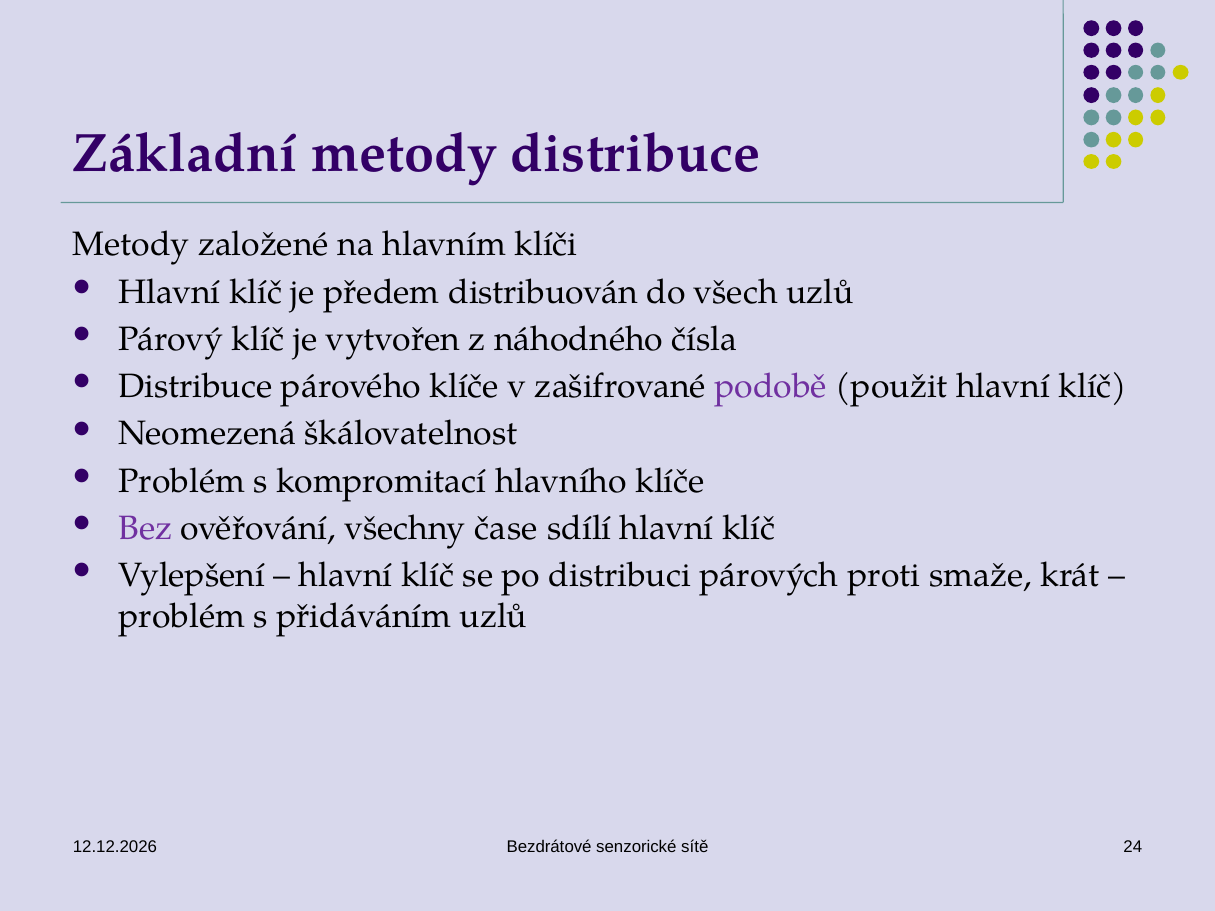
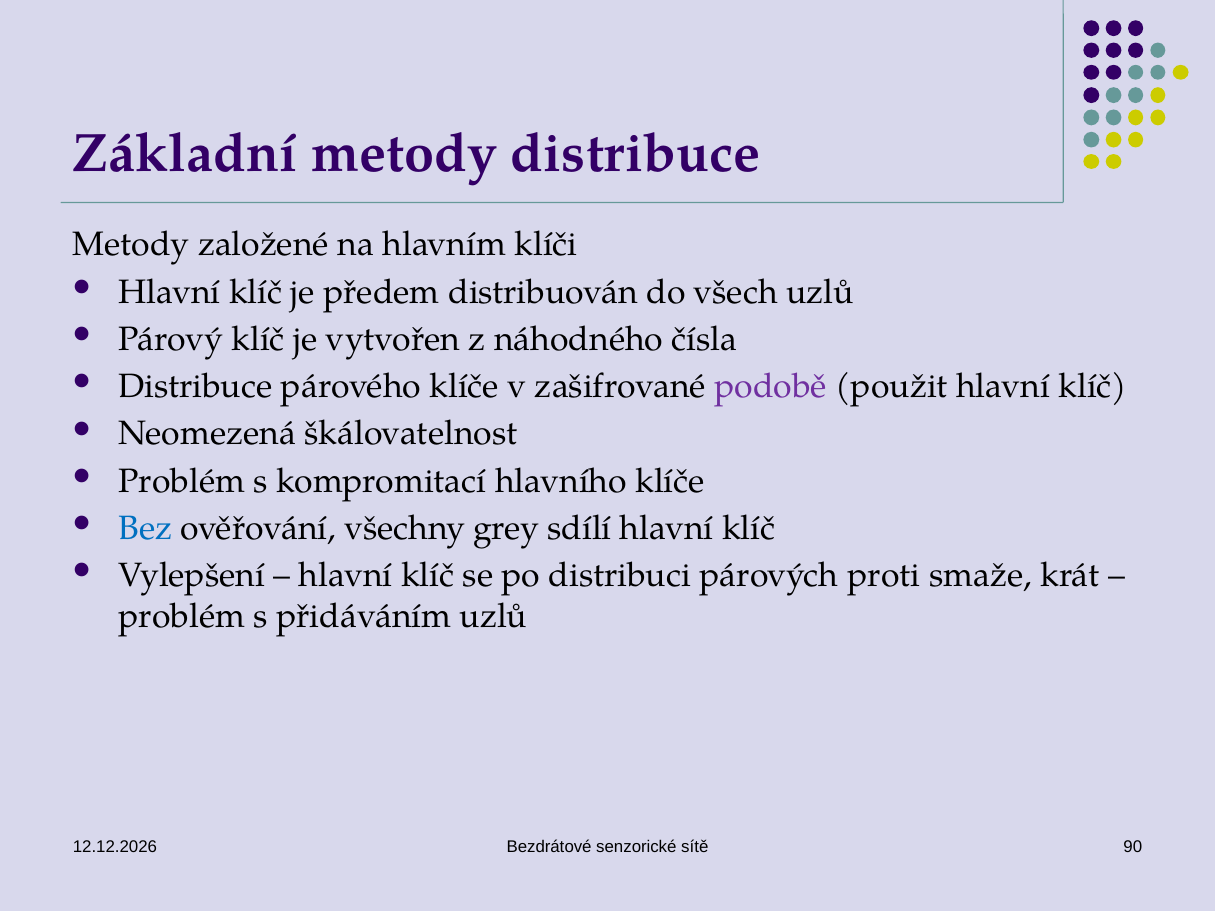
Bez colour: purple -> blue (145, 528)
čase: čase -> grey (507, 528)
24: 24 -> 90 (1133, 848)
